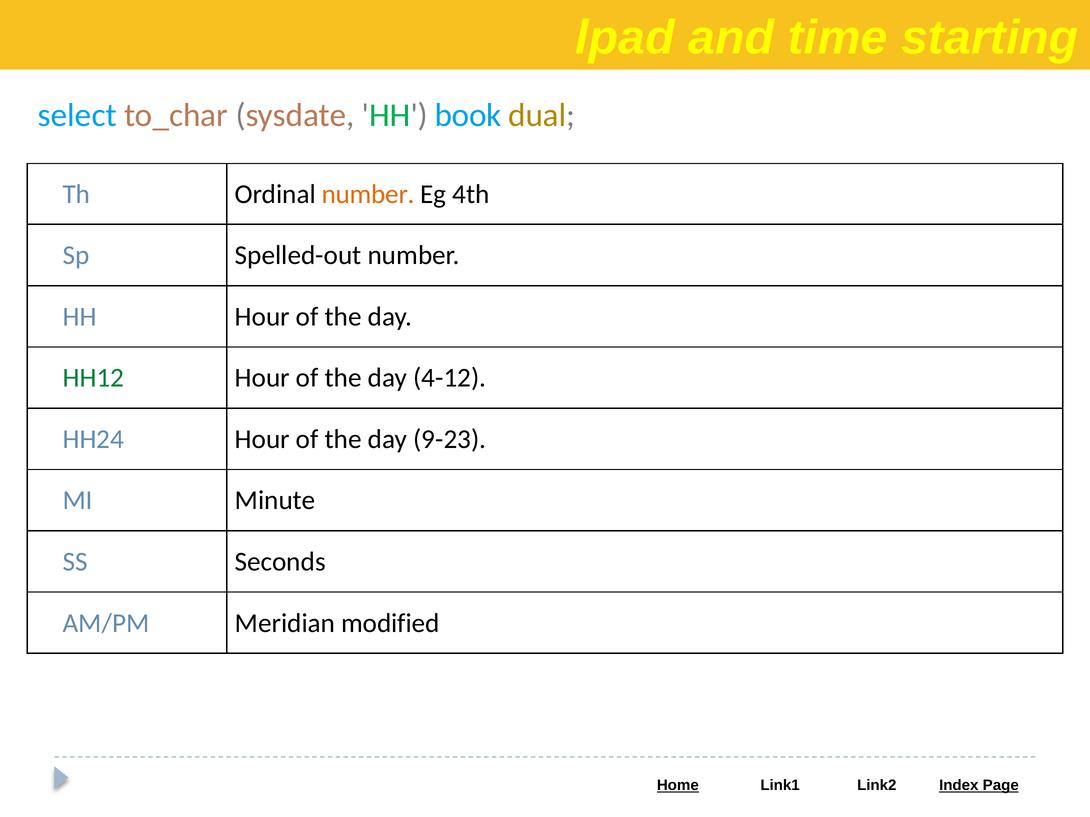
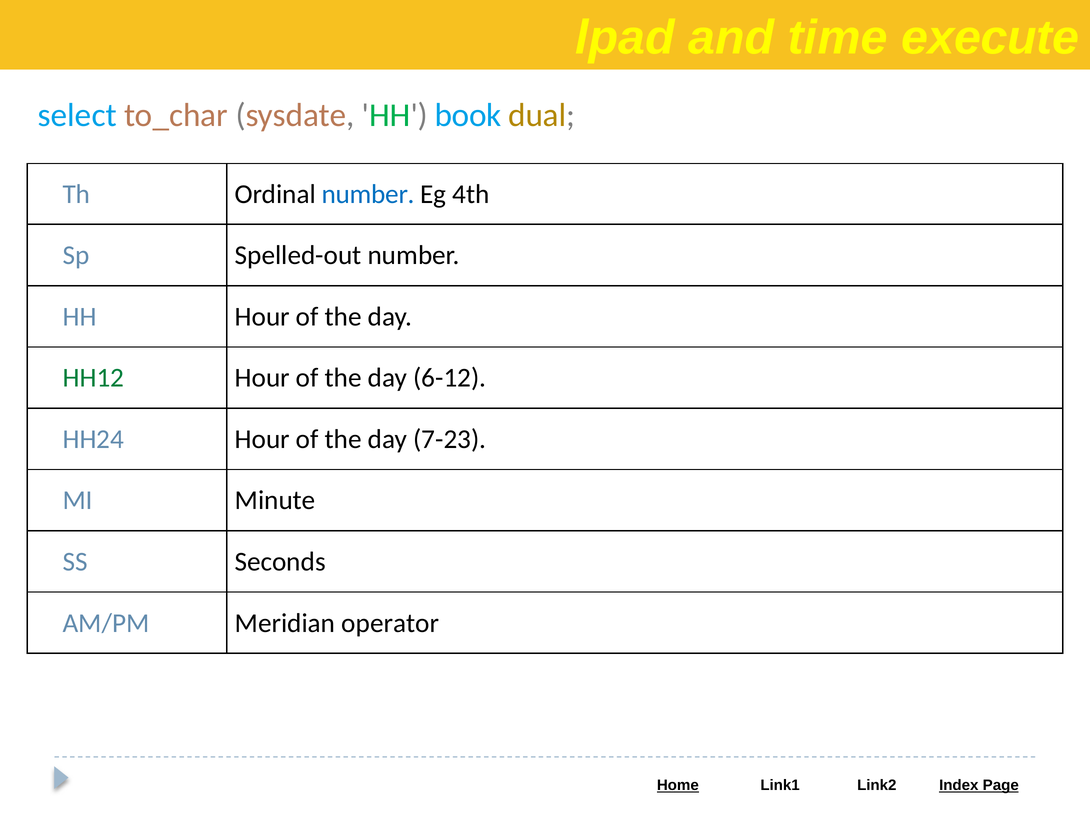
starting: starting -> execute (990, 38)
number colour: orange -> blue (368, 194)
4-12: 4-12 -> 6-12 (450, 378)
9-23: 9-23 -> 7-23 (450, 439)
modified: modified -> operator (390, 623)
